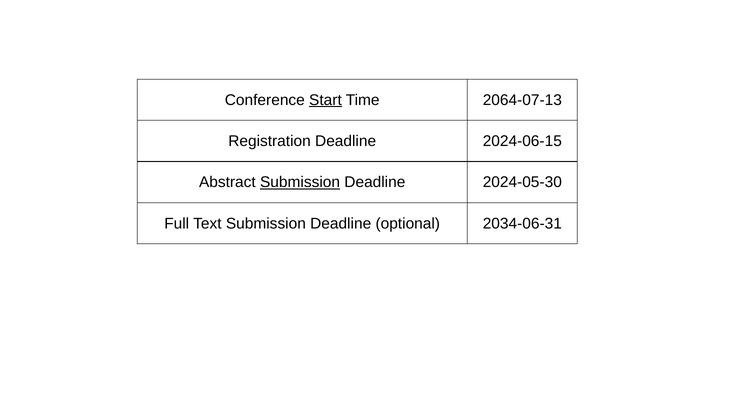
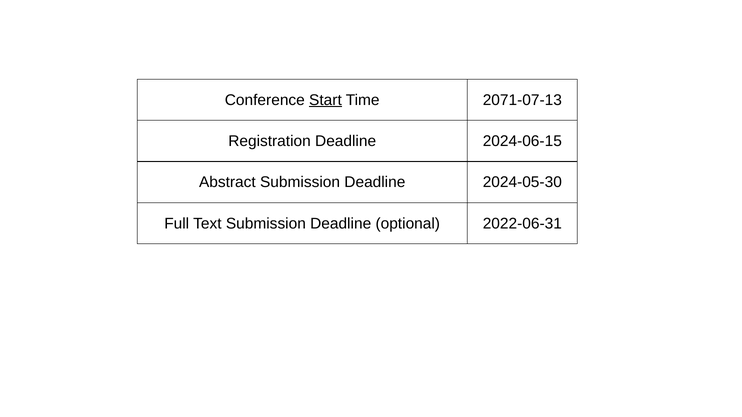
2064-07-13: 2064-07-13 -> 2071-07-13 (522, 100)
Submission underline: present -> none (300, 183)
2034-06-31: 2034-06-31 -> 2022-06-31 (522, 224)
